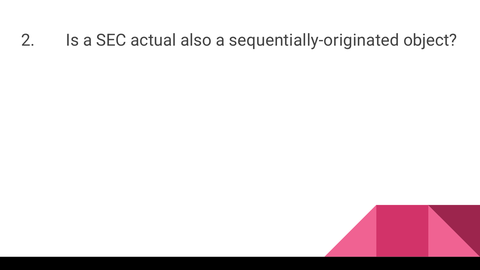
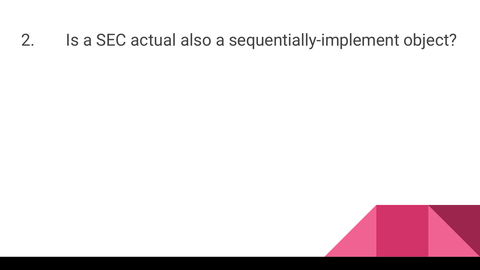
sequentially-originated: sequentially-originated -> sequentially-implement (314, 40)
